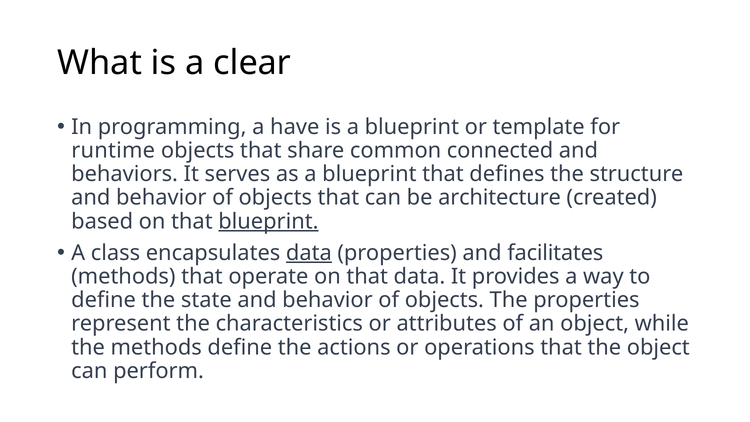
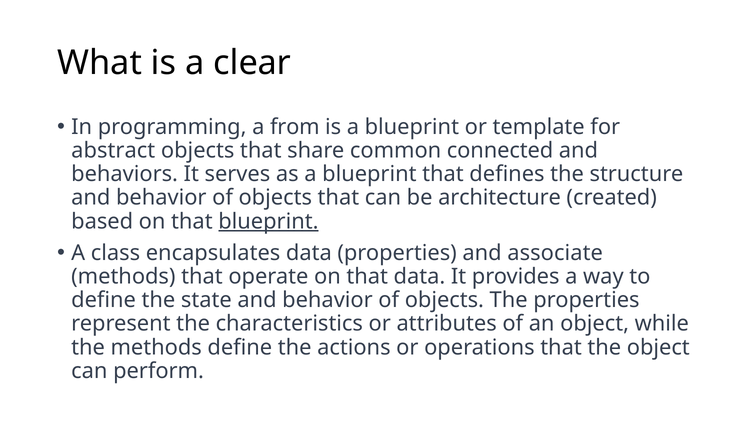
have: have -> from (295, 127)
runtime: runtime -> abstract (113, 150)
data underline: present -> none (309, 253)
facilitates: facilitates -> associate (555, 253)
